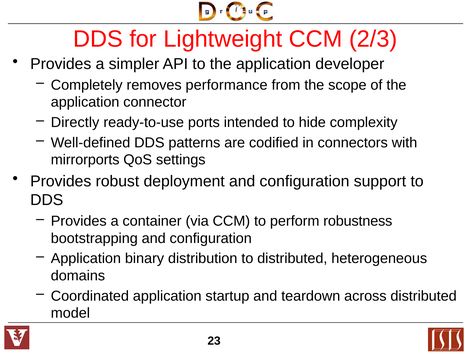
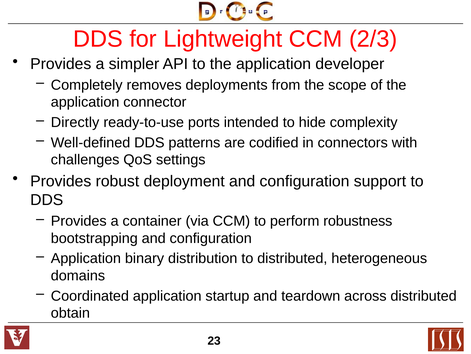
performance: performance -> deployments (227, 85)
mirrorports: mirrorports -> challenges (85, 160)
model: model -> obtain (70, 313)
